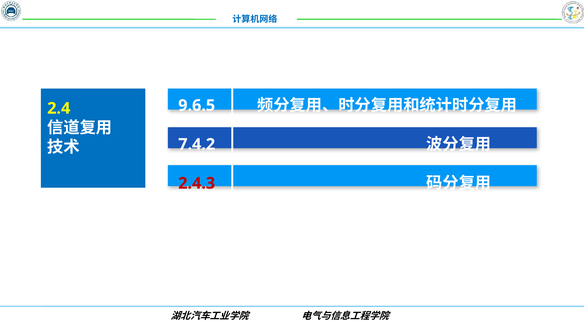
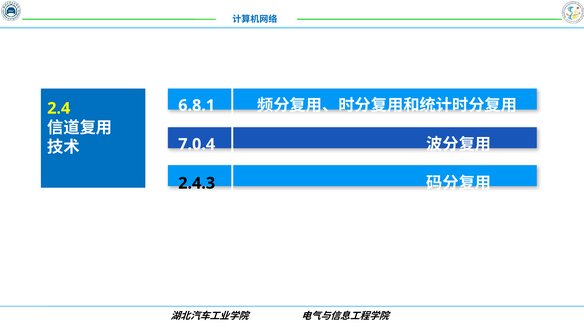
9.6.5: 9.6.5 -> 6.8.1 (197, 106)
7.4.2: 7.4.2 -> 7.0.4 (197, 145)
2.4.3 colour: red -> black (197, 184)
